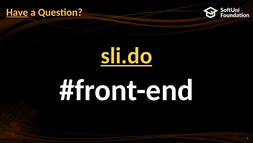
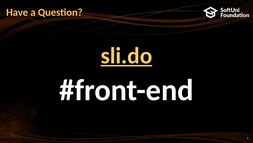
Have underline: present -> none (17, 12)
